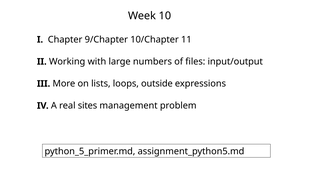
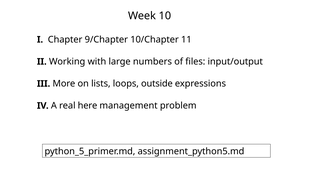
sites: sites -> here (88, 106)
